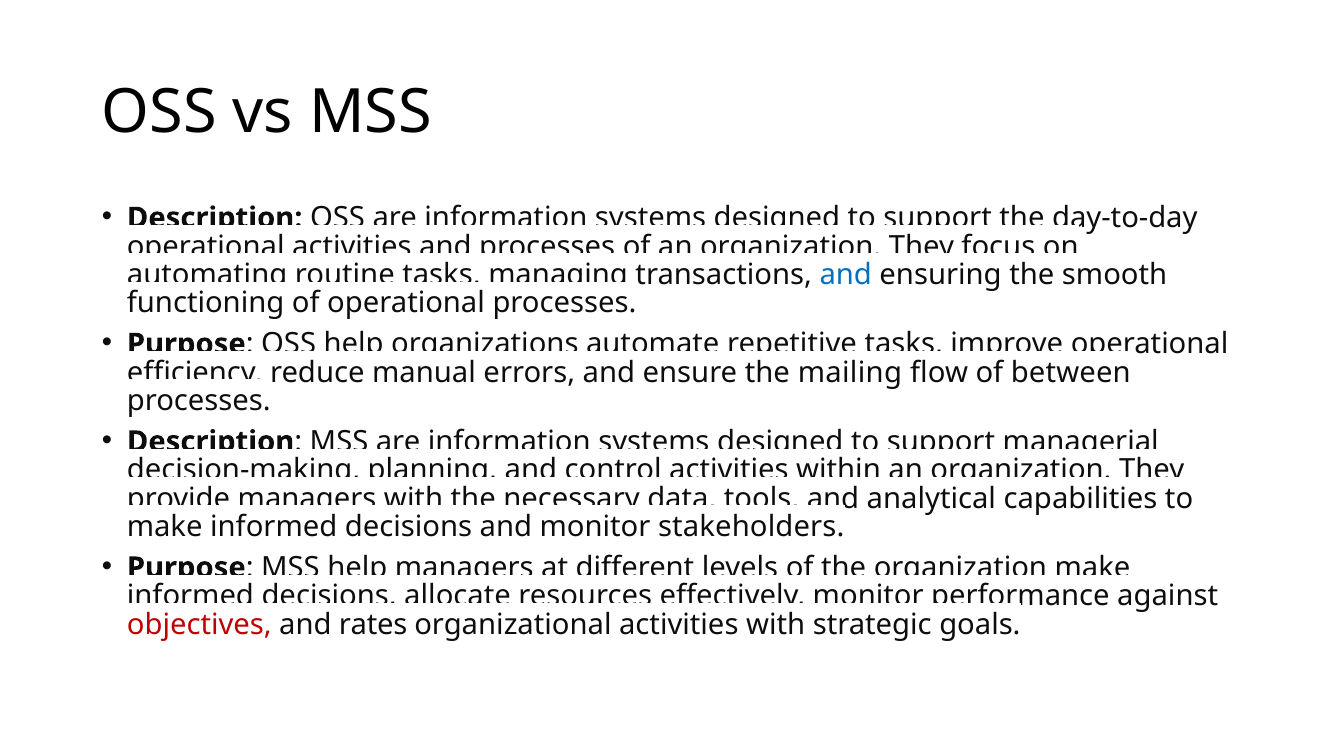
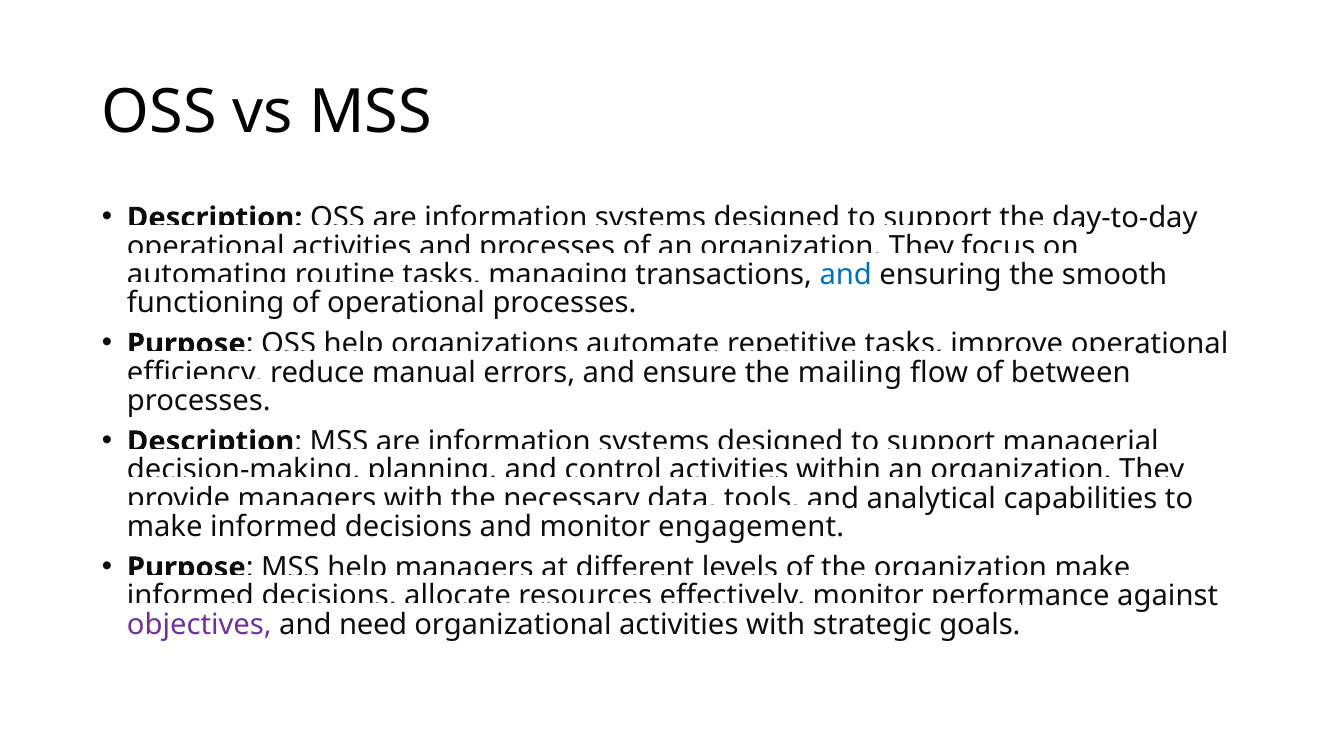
stakeholders: stakeholders -> engagement (751, 527)
objectives colour: red -> purple (199, 625)
rates: rates -> need (373, 625)
